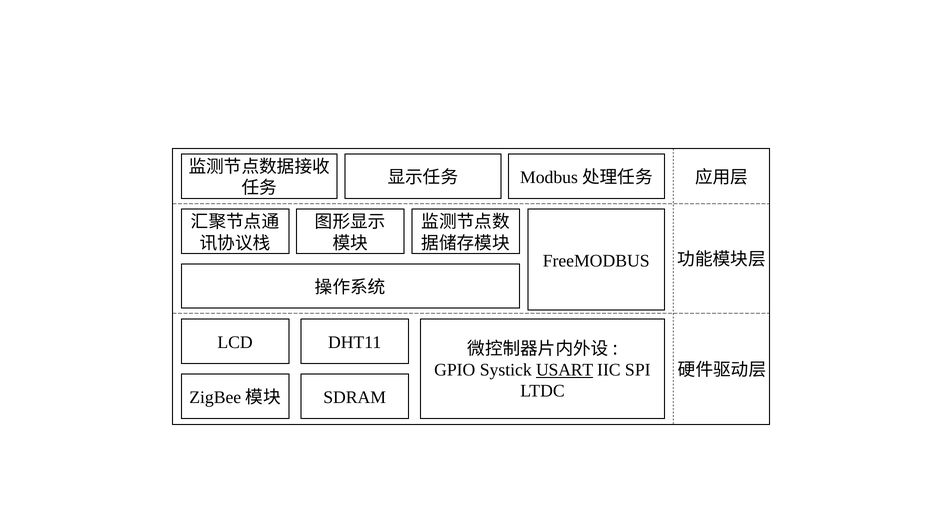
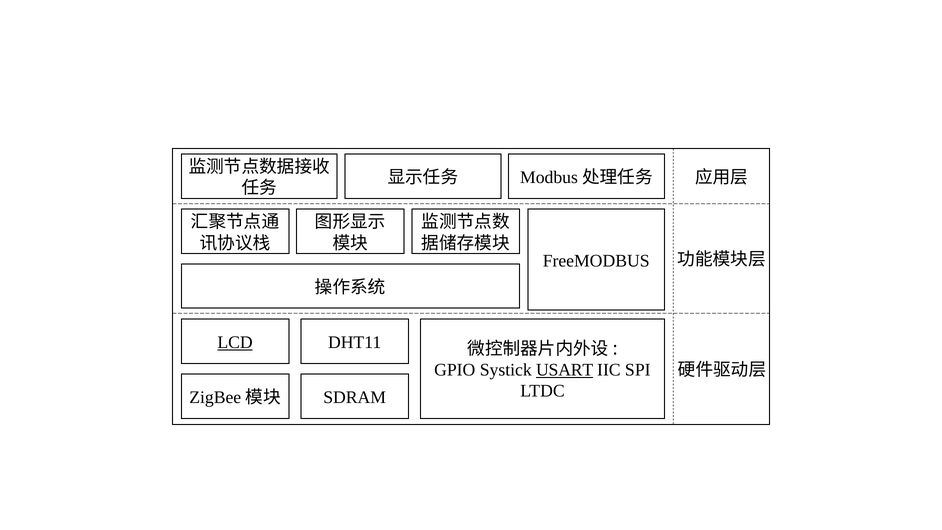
LCD underline: none -> present (235, 342)
